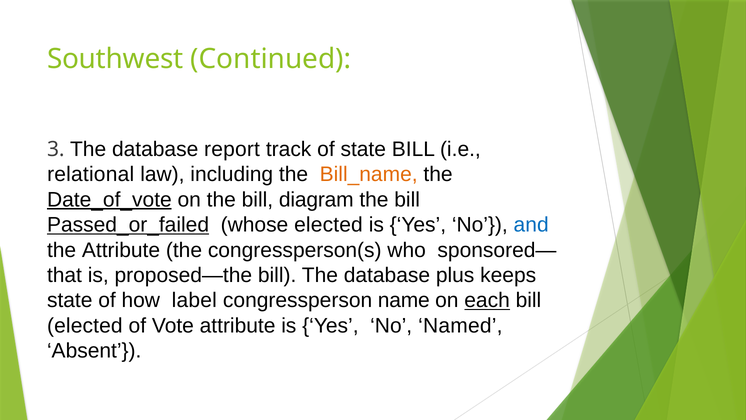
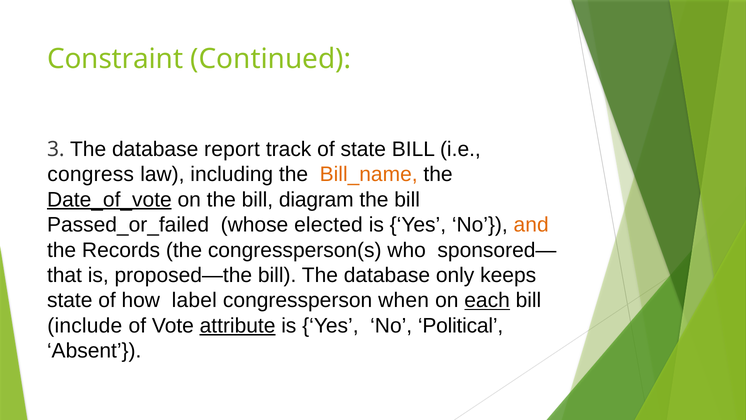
Southwest: Southwest -> Constraint (115, 59)
relational: relational -> congress (91, 174)
Passed_or_failed underline: present -> none (128, 225)
and colour: blue -> orange (531, 225)
the Attribute: Attribute -> Records (121, 250)
plus: plus -> only (455, 275)
name: name -> when (404, 300)
elected: elected -> include (85, 325)
attribute underline: none -> present (238, 325)
Named: Named -> Political (461, 325)
